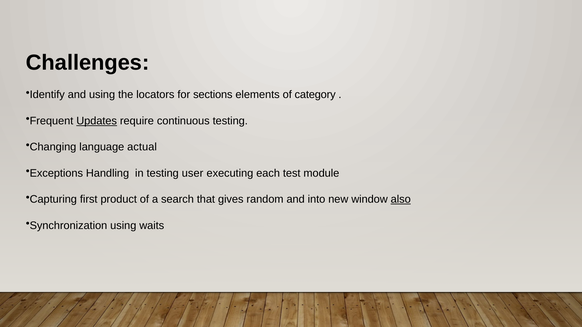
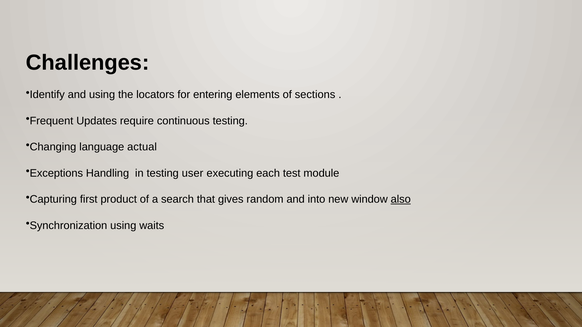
sections: sections -> entering (213, 95)
category: category -> sections (315, 95)
Updates underline: present -> none (97, 121)
